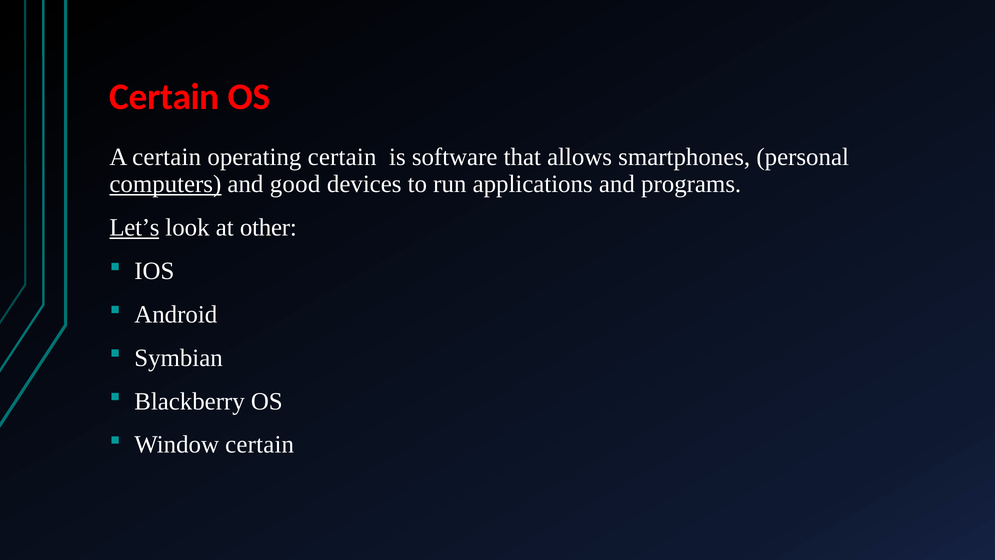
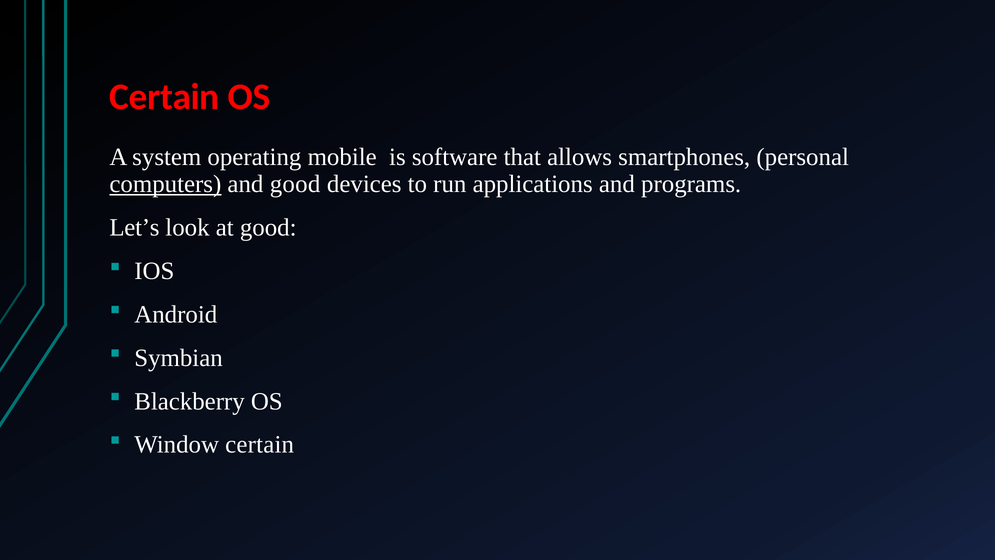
A certain: certain -> system (167, 157)
operating certain: certain -> mobile (342, 157)
Let’s underline: present -> none (134, 227)
at other: other -> good (268, 227)
